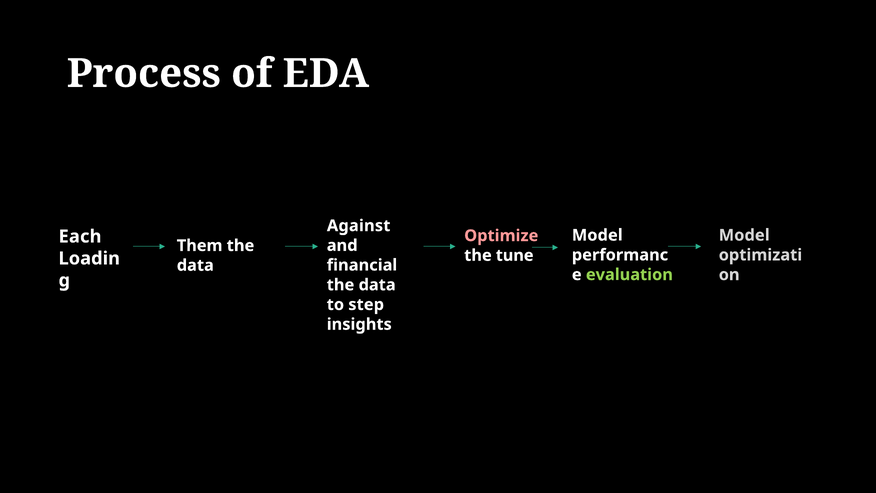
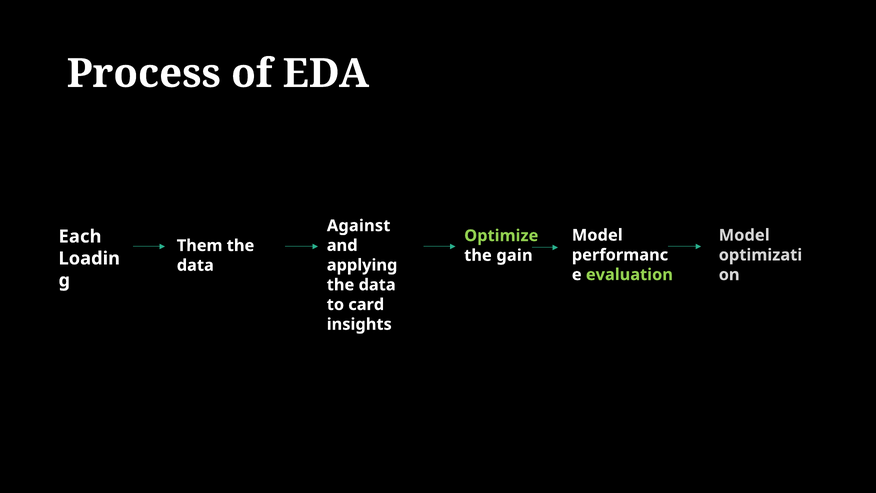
Optimize colour: pink -> light green (501, 236)
tune: tune -> gain (514, 255)
financial: financial -> applying (362, 265)
step: step -> card (366, 304)
